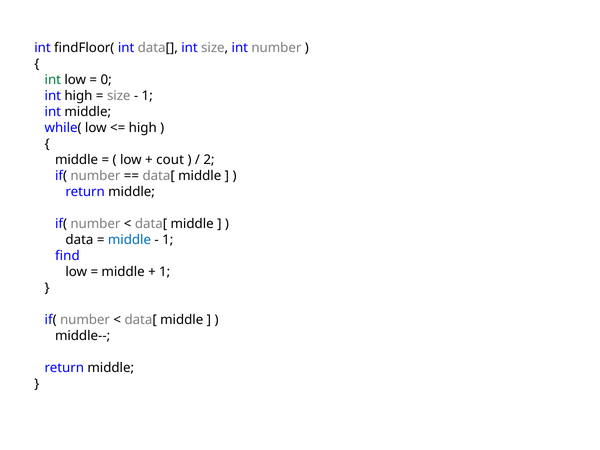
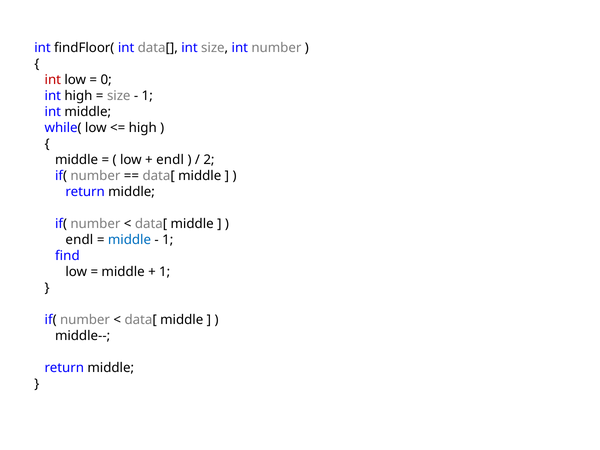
int colour: green -> red (53, 80)
cout: cout -> endl (170, 160)
data: data -> endl (79, 240)
